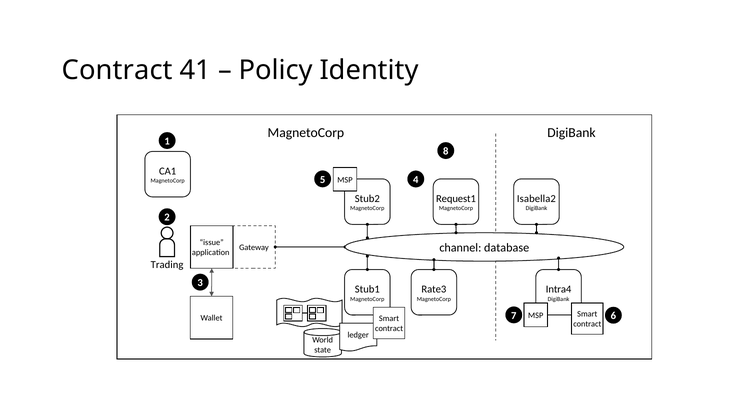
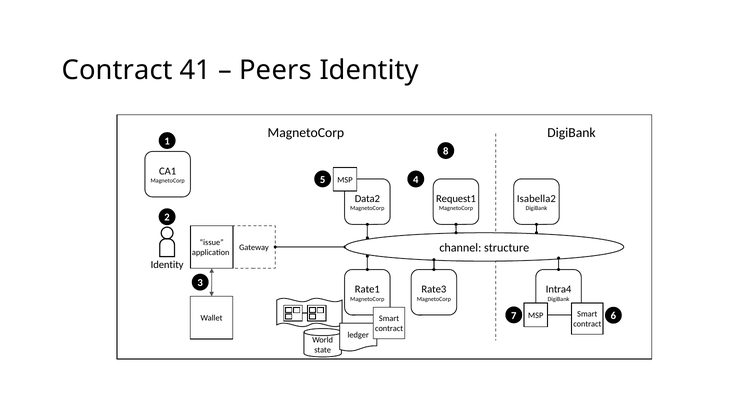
Policy: Policy -> Peers (276, 70)
Stub2: Stub2 -> Data2 (367, 199)
database: database -> structure (507, 248)
Trading: Trading -> Identity (167, 265)
Stub1: Stub1 -> Rate1 (367, 289)
